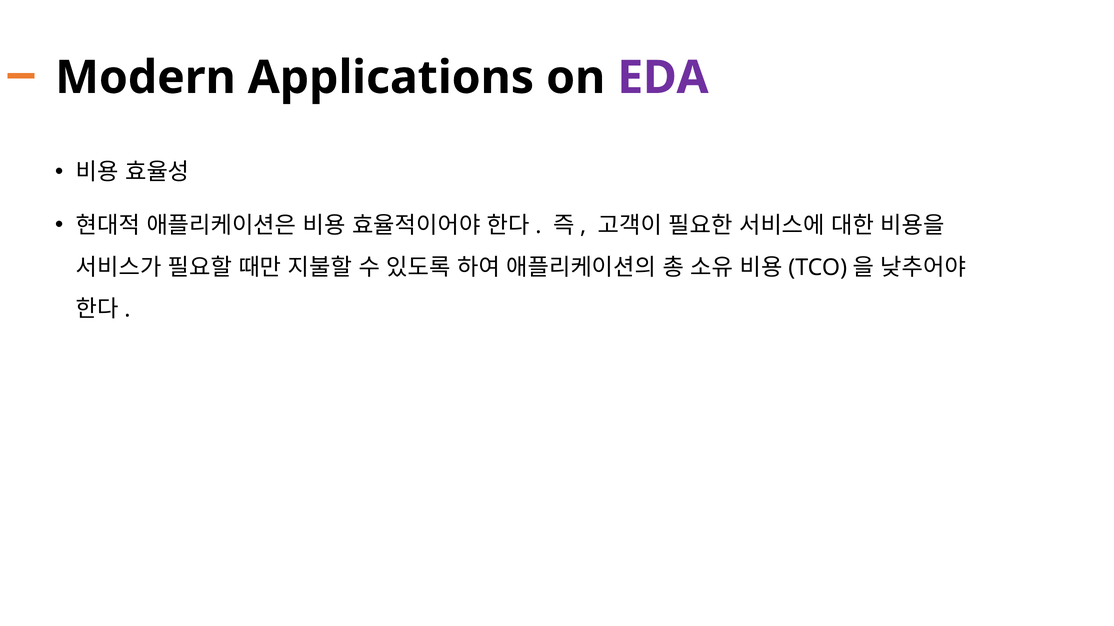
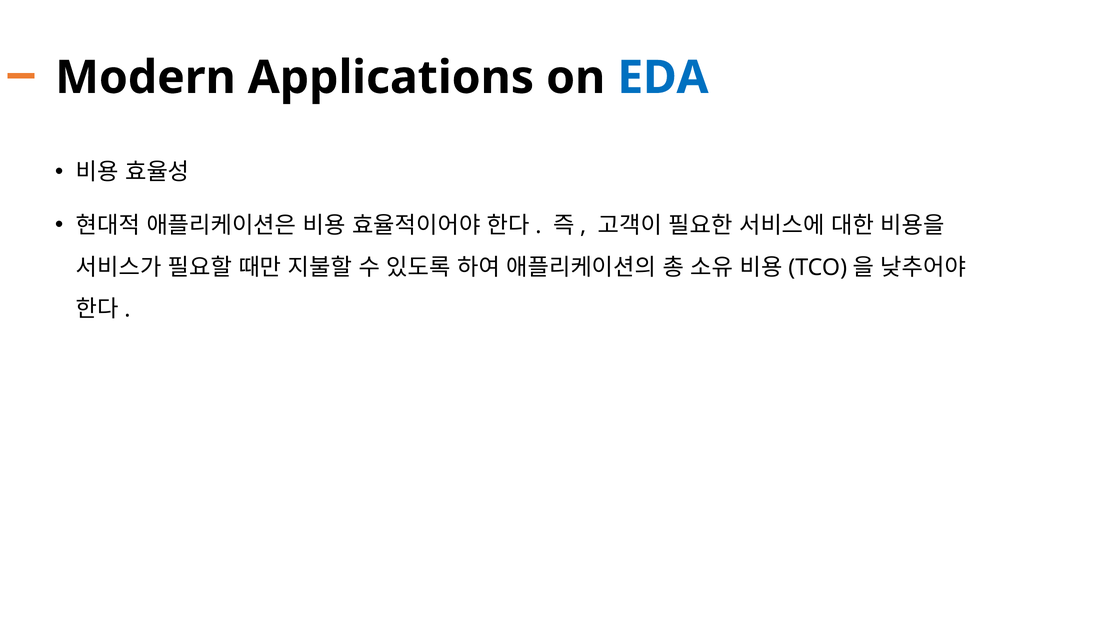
EDA colour: purple -> blue (663, 78)
